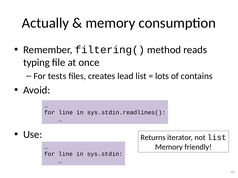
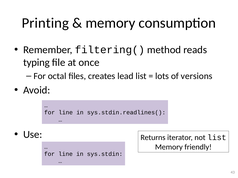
Actually: Actually -> Printing (45, 23)
tests: tests -> octal (57, 76)
contains: contains -> versions (197, 76)
